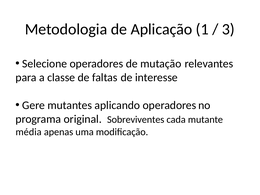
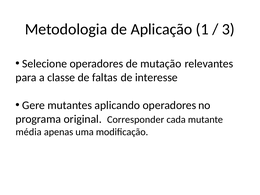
Sobreviventes: Sobreviventes -> Corresponder (136, 120)
